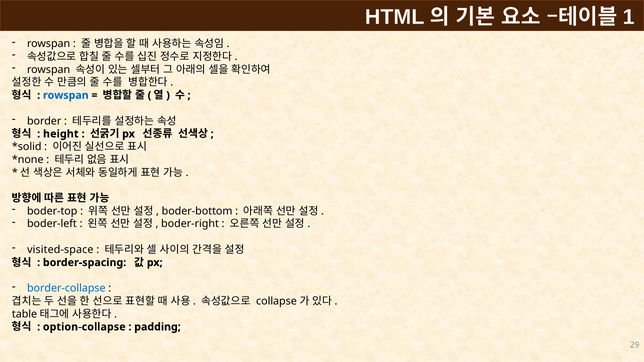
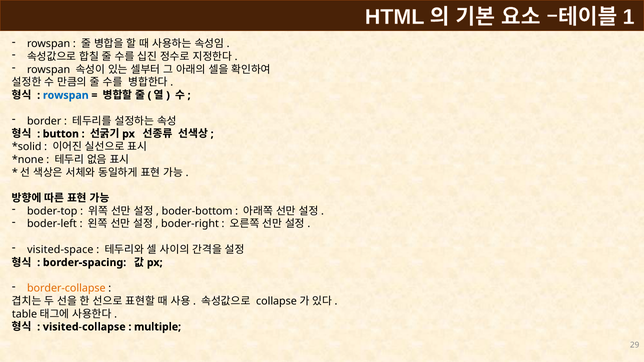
height: height -> button (61, 134)
border-collapse colour: blue -> orange (66, 288)
option-collapse: option-collapse -> visited-collapse (84, 327)
padding: padding -> multiple (158, 327)
